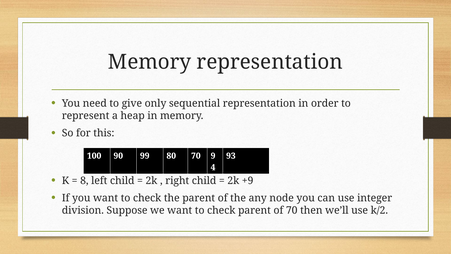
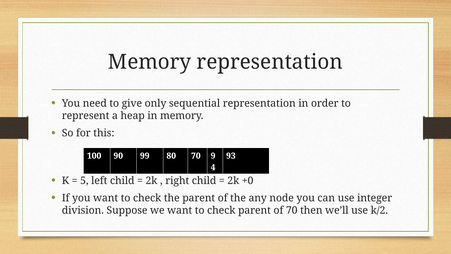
8: 8 -> 5 (84, 180)
+9: +9 -> +0 (248, 180)
